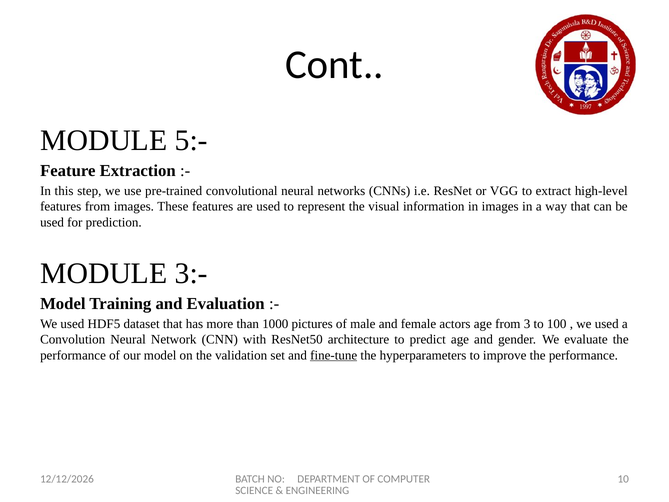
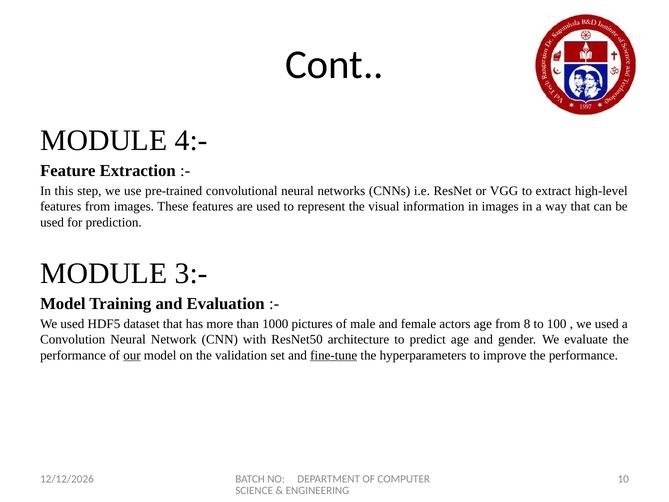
5:-: 5:- -> 4:- (191, 140)
3: 3 -> 8 (527, 324)
our underline: none -> present (132, 355)
